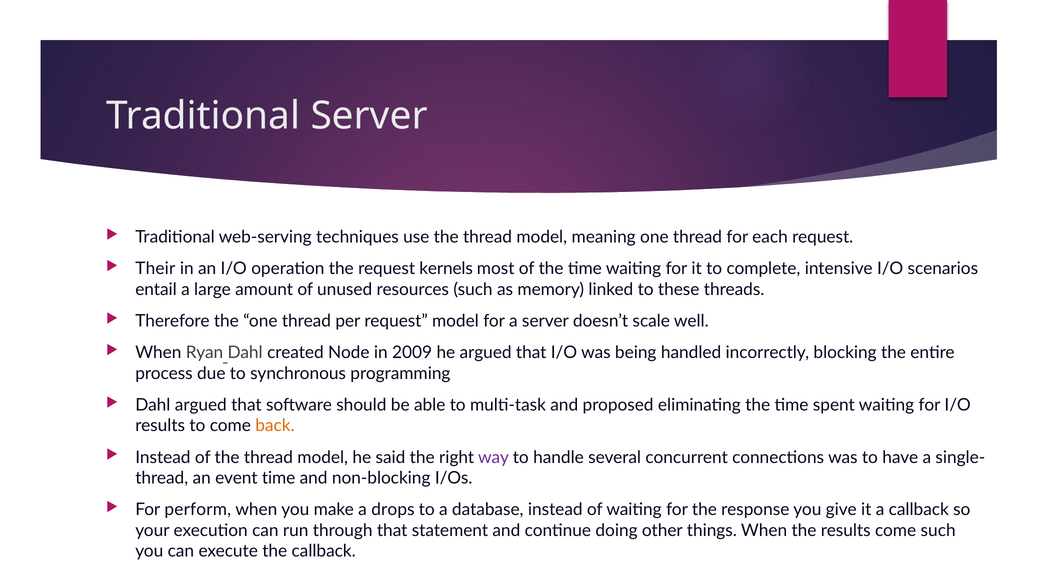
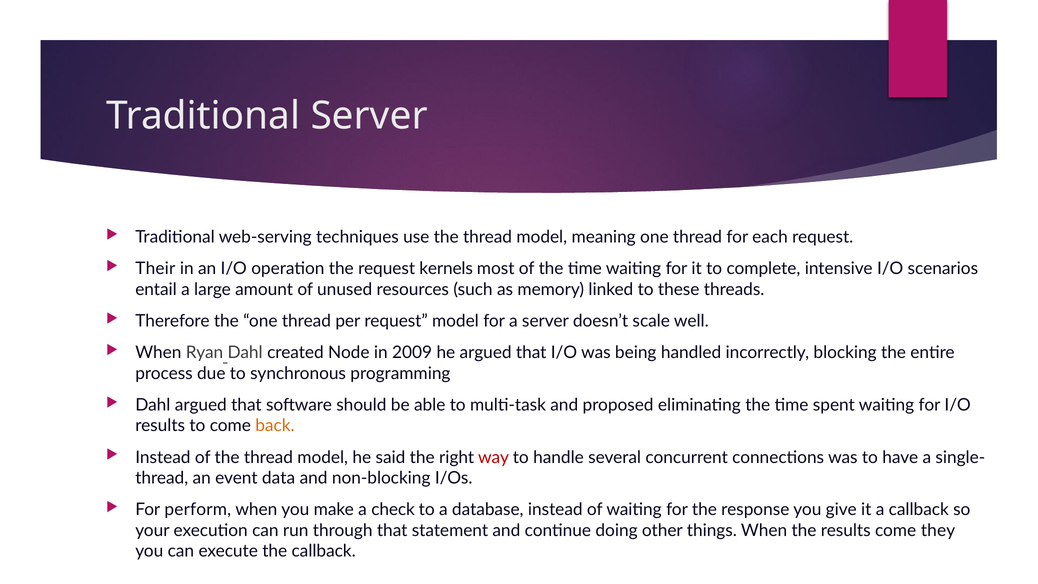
way colour: purple -> red (494, 457)
event time: time -> data (279, 478)
drops: drops -> check (393, 510)
come such: such -> they (938, 530)
